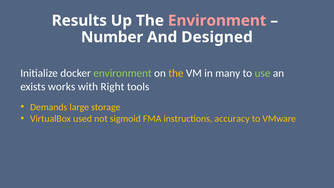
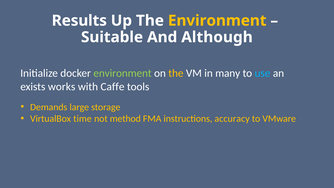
Environment colour: pink -> yellow (217, 21)
Number: Number -> Suitable (112, 37)
Designed: Designed -> Although (217, 37)
use colour: light green -> light blue (263, 73)
Right: Right -> Caffe (112, 87)
used: used -> time (82, 119)
sigmoid: sigmoid -> method (125, 119)
